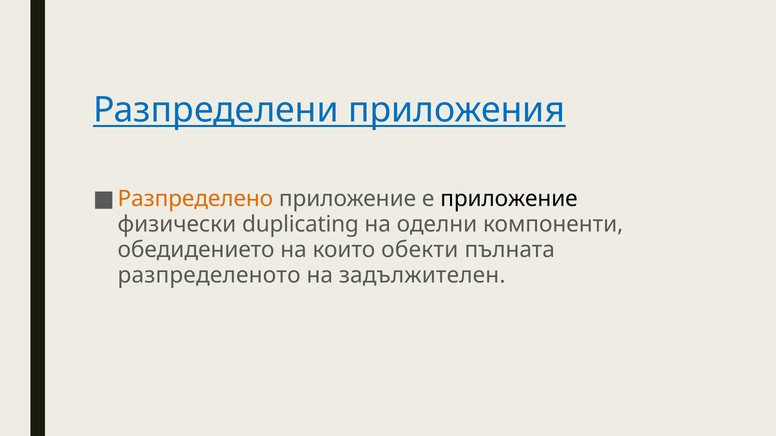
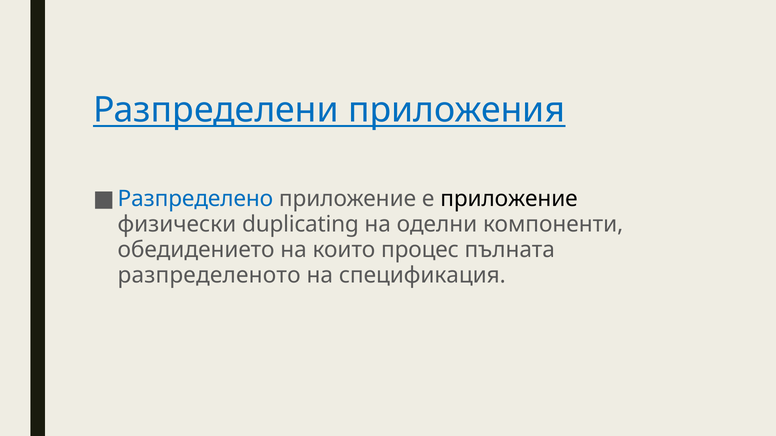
Разпределено colour: orange -> blue (195, 199)
обекти: обекти -> процес (420, 250)
задължителен: задължителен -> спецификация (422, 276)
